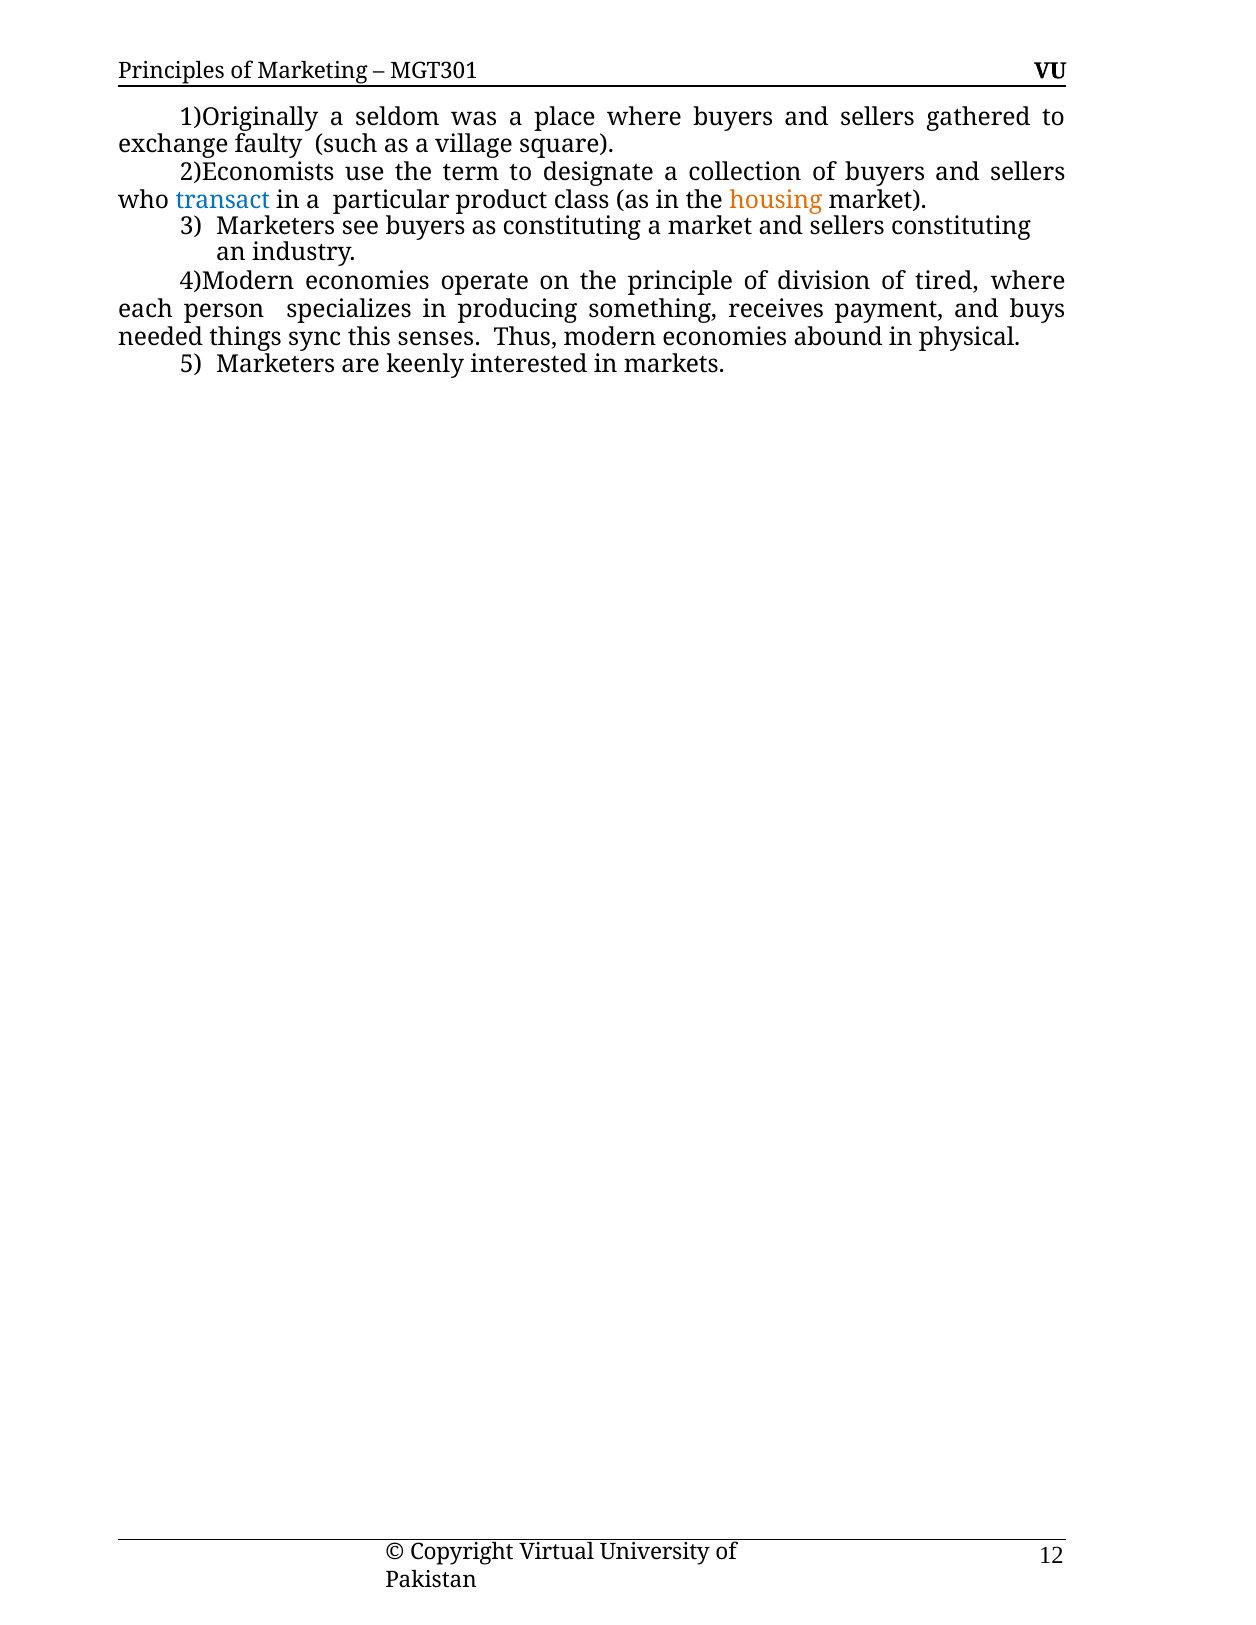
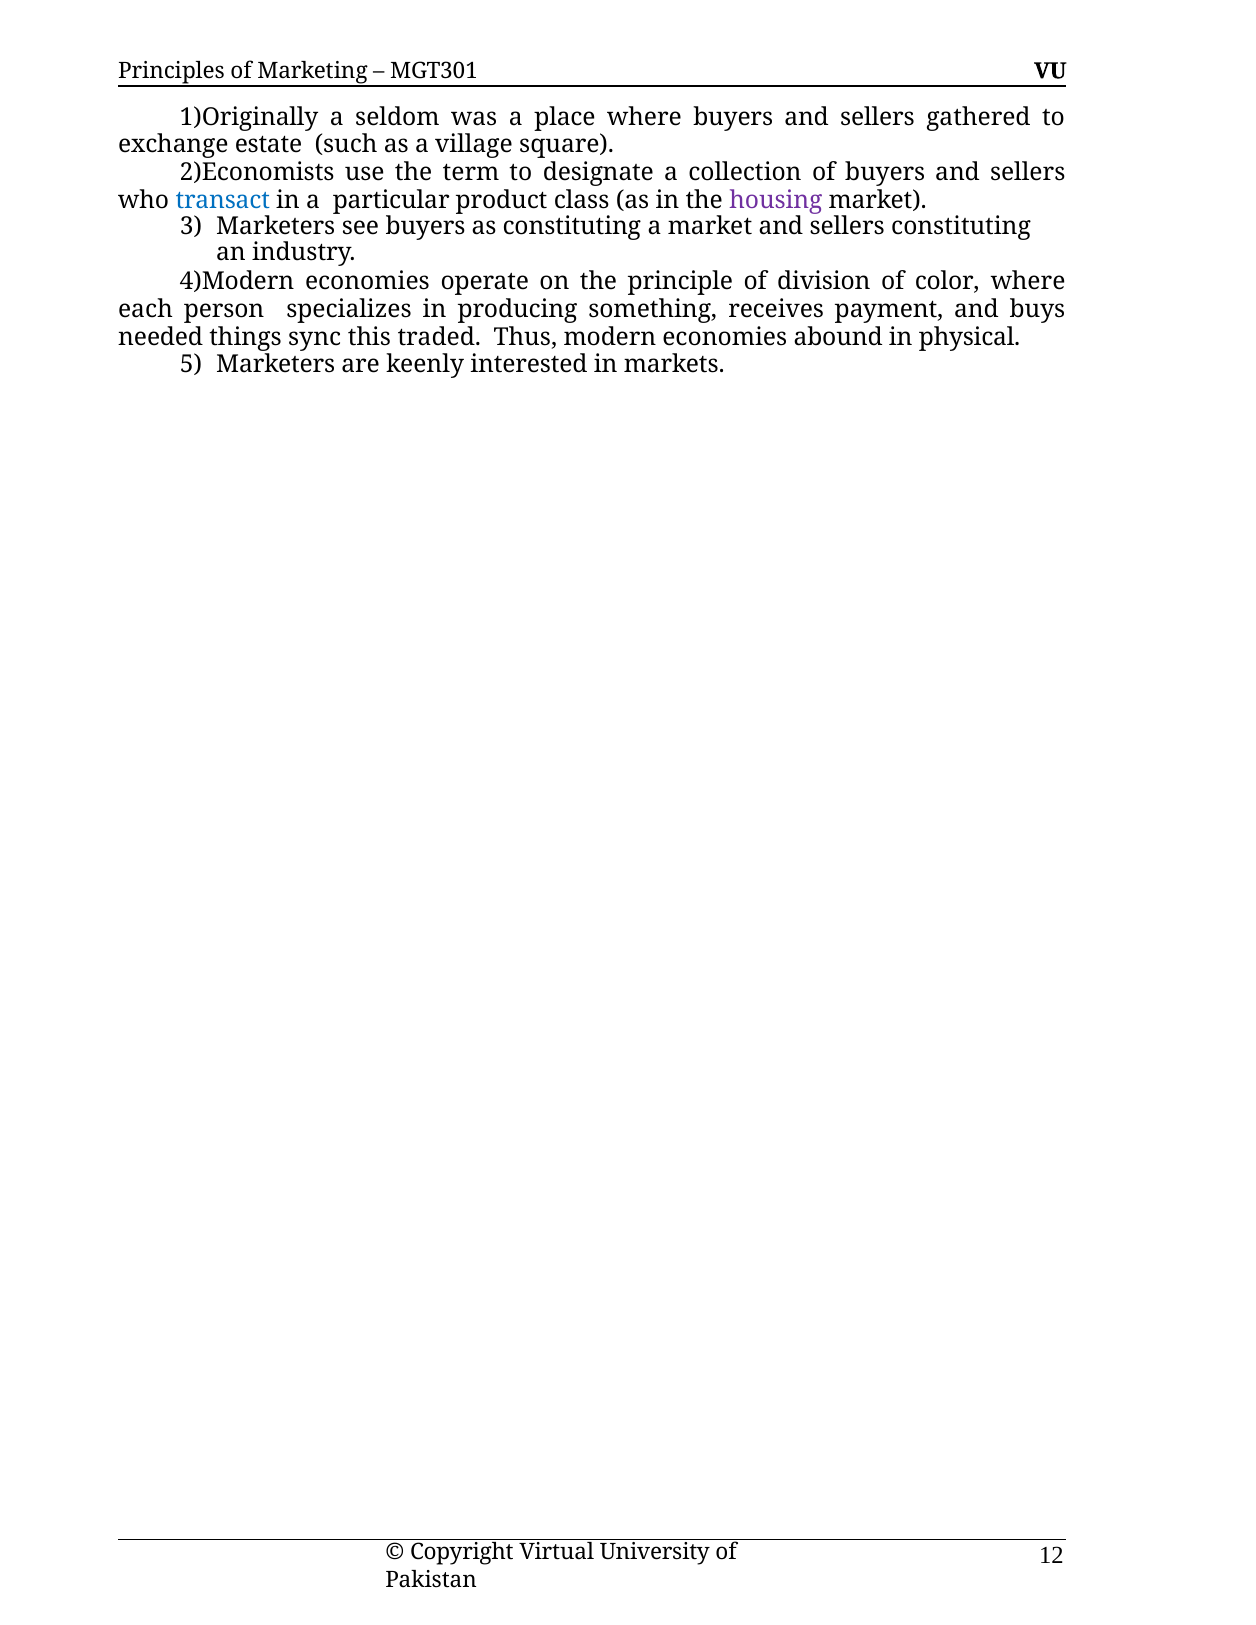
faulty: faulty -> estate (268, 145)
housing colour: orange -> purple (776, 200)
tired: tired -> color (947, 282)
senses: senses -> traded (439, 337)
